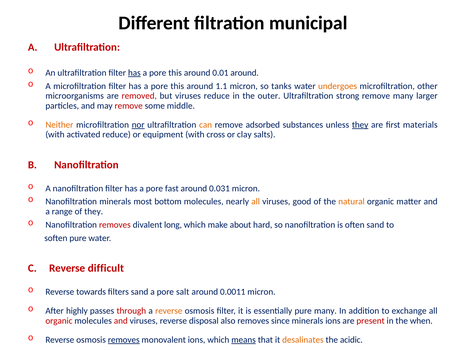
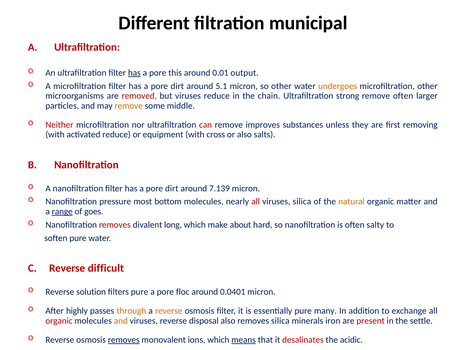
0.01 around: around -> output (245, 73)
this: this -> dirt (177, 86)
1.1: 1.1 -> 5.1 (221, 86)
so tanks: tanks -> other (281, 86)
outer: outer -> chain (269, 96)
remove many: many -> often (403, 96)
remove colour: red -> orange (129, 106)
Neither colour: orange -> red (59, 125)
nor underline: present -> none (138, 125)
can colour: orange -> red (206, 125)
adsorbed: adsorbed -> improves (263, 125)
they underline: present -> none (360, 125)
materials: materials -> removing (420, 125)
or clay: clay -> also (244, 134)
fast: fast -> dirt (172, 188)
0.031: 0.031 -> 7.139 (219, 188)
Nanofiltration minerals: minerals -> pressure (115, 201)
all colour: orange -> red (256, 201)
viruses good: good -> silica (302, 201)
range underline: none -> present (62, 211)
of they: they -> goes (94, 211)
often sand: sand -> salty (375, 224)
towards: towards -> solution (91, 291)
filters sand: sand -> pure (140, 291)
salt: salt -> floc (183, 291)
0.0011: 0.0011 -> 0.0401 (233, 291)
through colour: red -> orange (131, 310)
and colour: red -> orange (121, 320)
removes since: since -> silica (280, 320)
minerals ions: ions -> iron (333, 320)
when: when -> settle (421, 320)
desalinates colour: orange -> red (303, 339)
